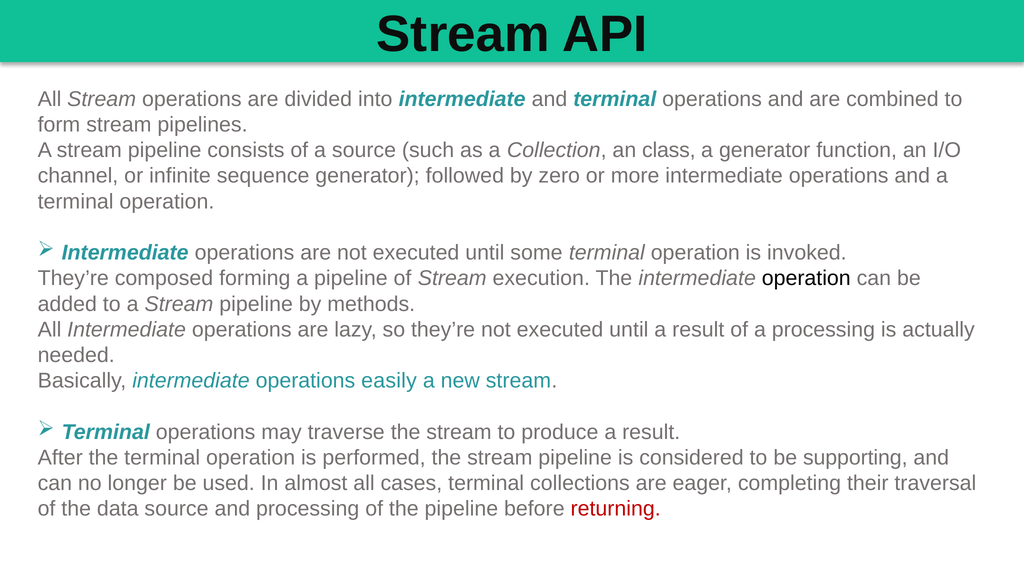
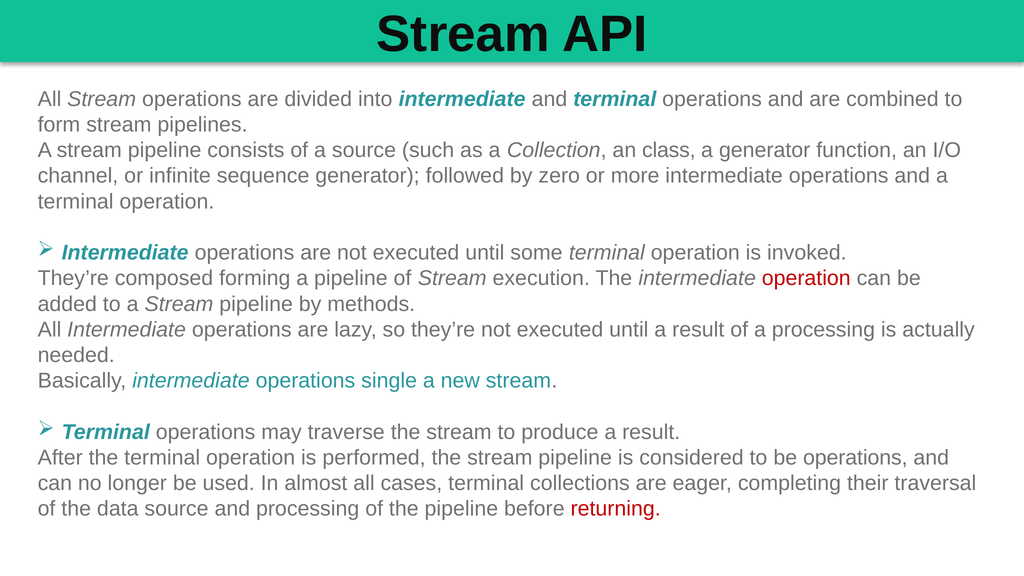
operation colour: black -> red (806, 278)
easily: easily -> single (389, 381)
be supporting: supporting -> operations (855, 458)
